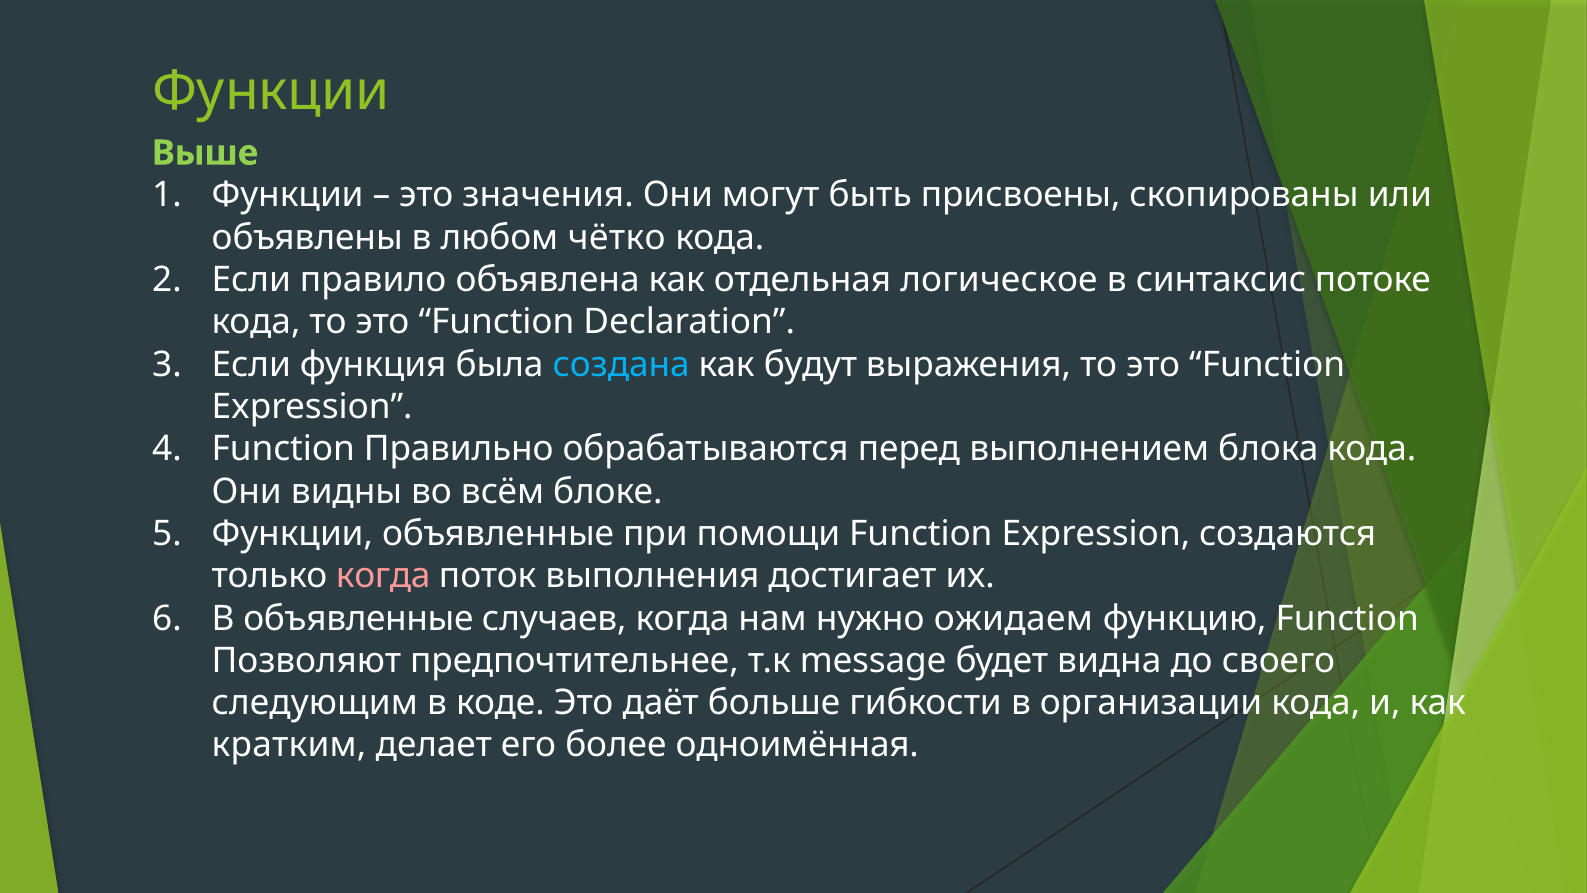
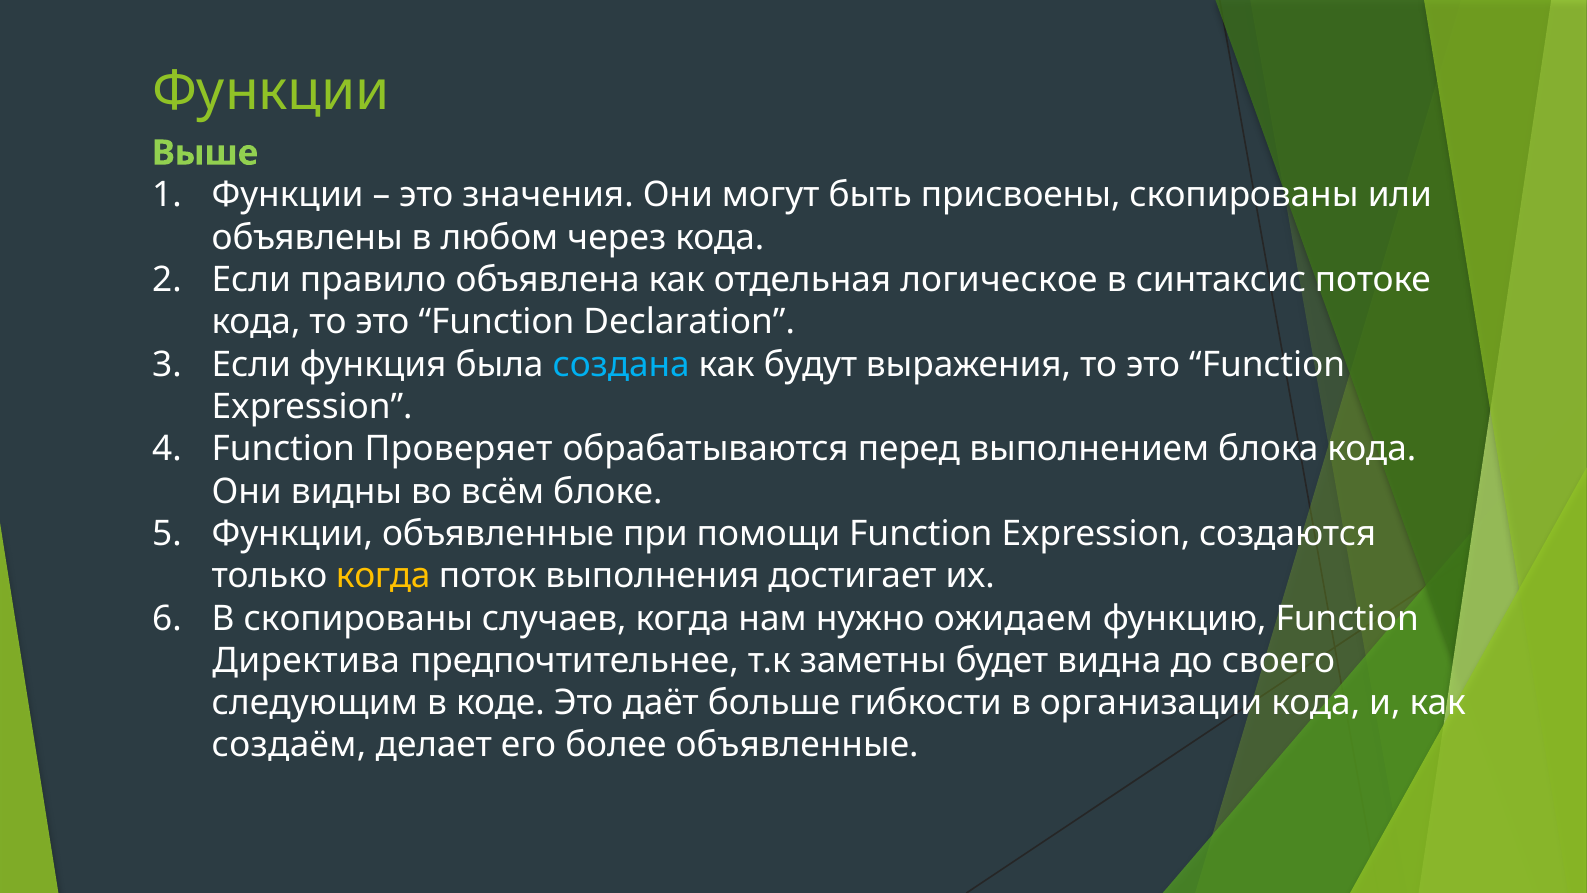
чётко: чётко -> через (617, 238)
Правильно: Правильно -> Проверяет (458, 449)
когда colour: pink -> yellow (383, 576)
В объявленные: объявленные -> скопированы (358, 618)
Позволяют: Позволяют -> Директива (306, 661)
message: message -> заметны (873, 661)
кратким: кратким -> создаём (289, 745)
более одноимённая: одноимённая -> объявленные (797, 745)
